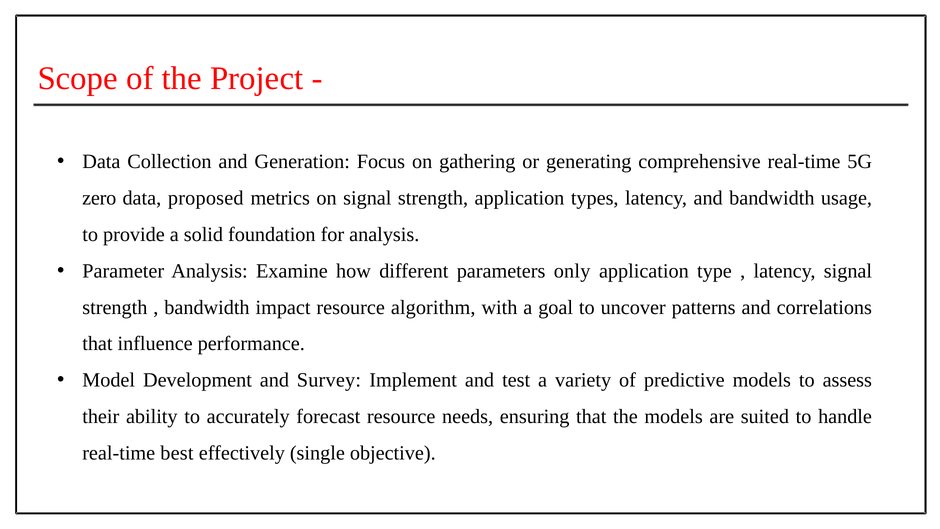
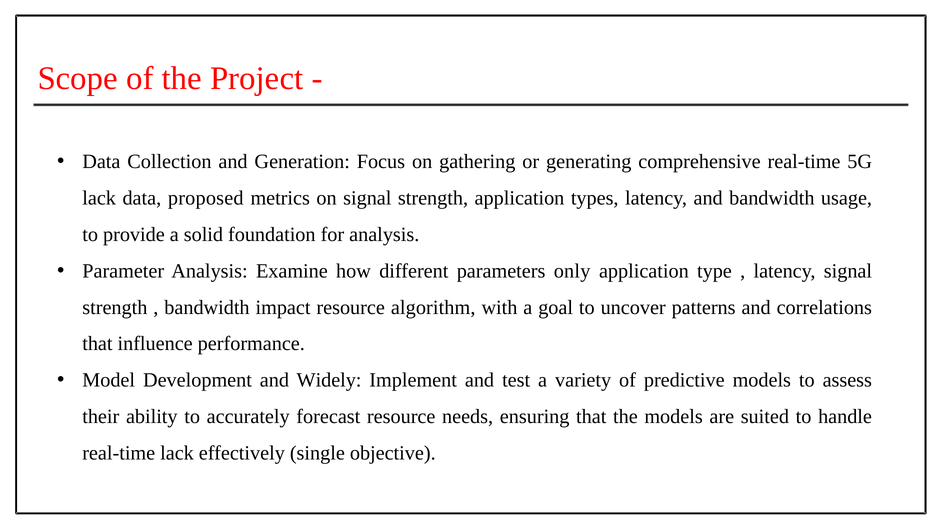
zero: zero -> lack (99, 198)
Survey: Survey -> Widely (329, 380)
real-time best: best -> lack (177, 453)
